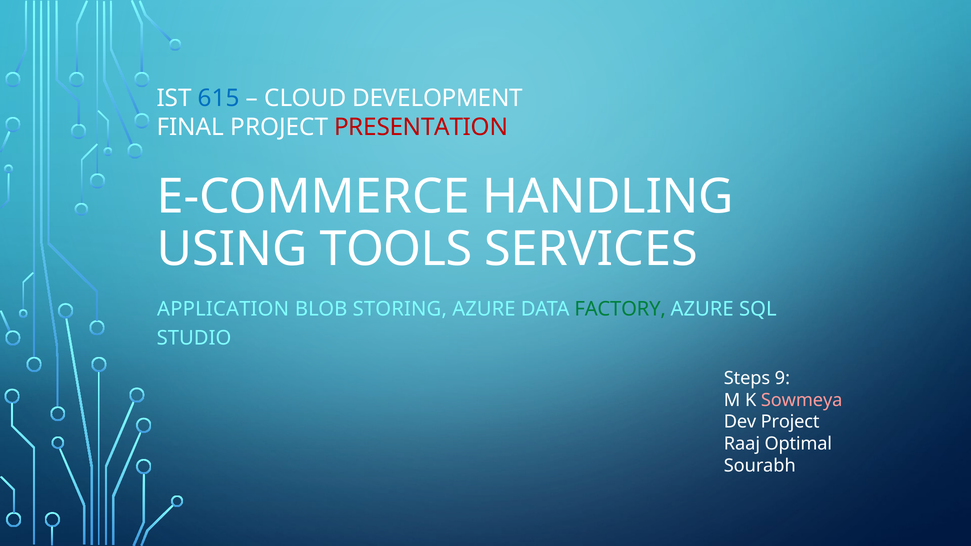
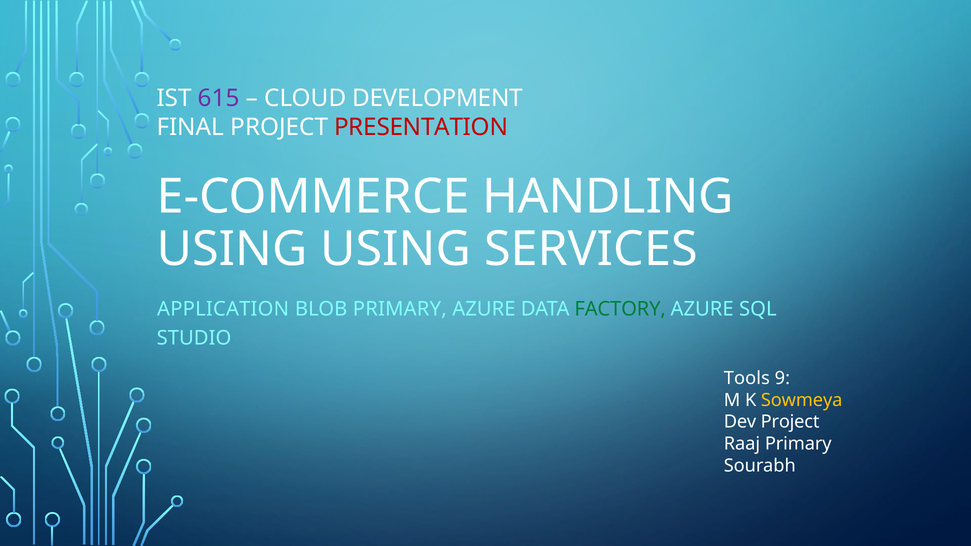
615 colour: blue -> purple (219, 98)
USING TOOLS: TOOLS -> USING (396, 249)
BLOB STORING: STORING -> PRIMARY (400, 309)
Steps: Steps -> Tools (747, 378)
Sowmeya colour: pink -> yellow (802, 400)
Raaj Optimal: Optimal -> Primary (798, 444)
